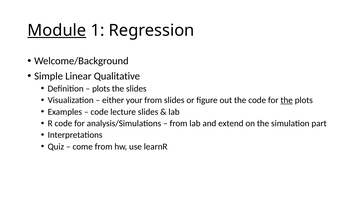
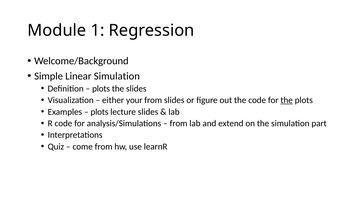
Module underline: present -> none (57, 30)
Linear Qualitative: Qualitative -> Simulation (117, 76)
code: code -> plots (99, 112)
